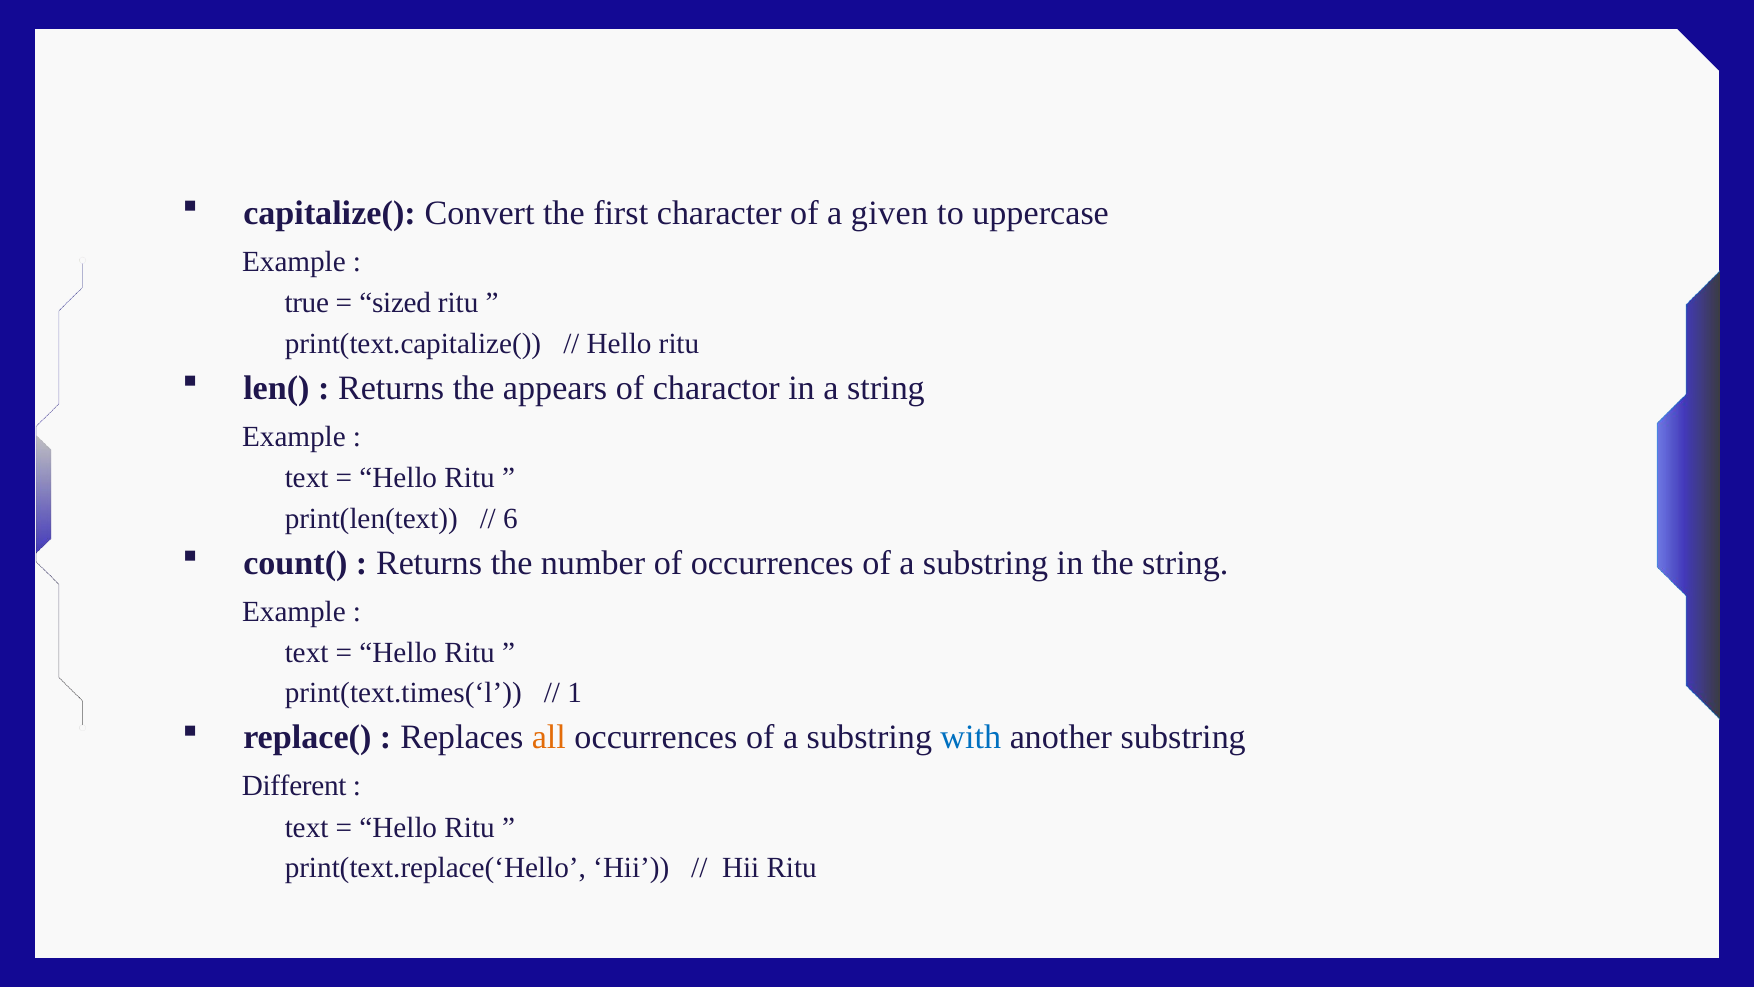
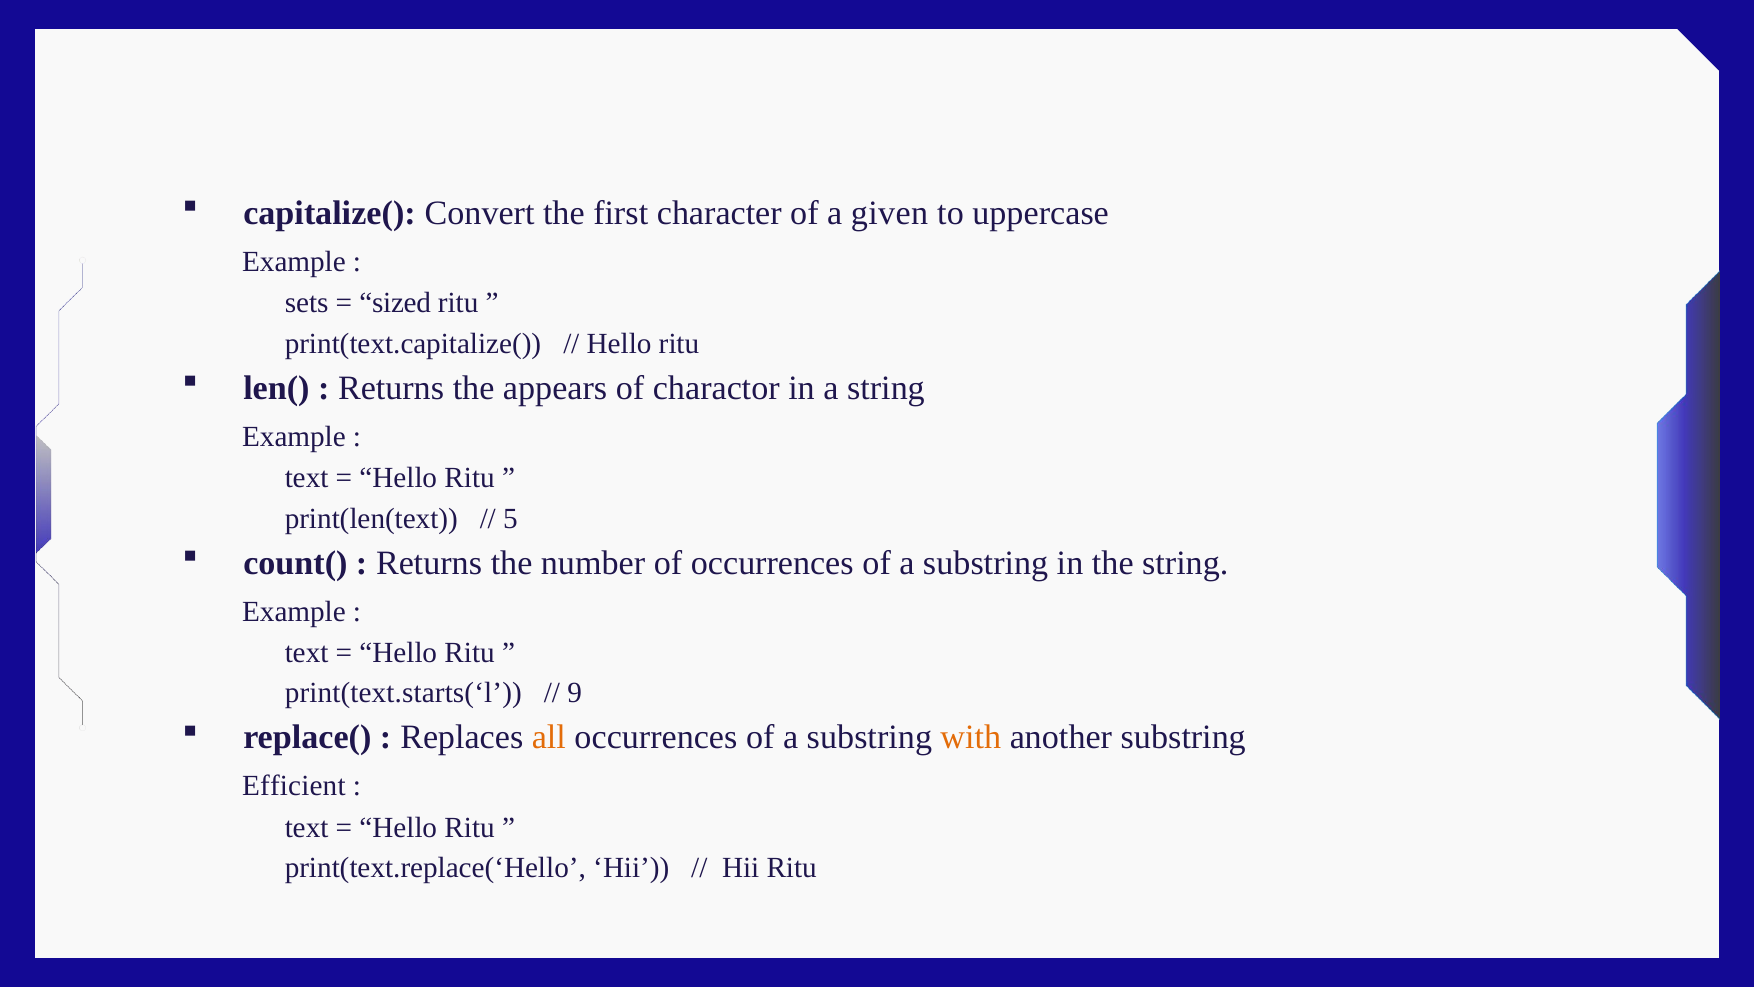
true: true -> sets (307, 303)
6: 6 -> 5 (511, 518)
print(text.times(‘l: print(text.times(‘l -> print(text.starts(‘l (403, 693)
1: 1 -> 9 (575, 693)
with colour: blue -> orange (971, 737)
Different: Different -> Efficient (294, 786)
